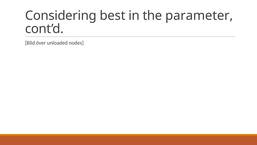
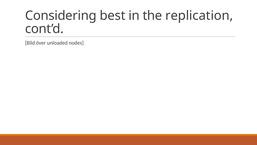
parameter: parameter -> replication (199, 16)
